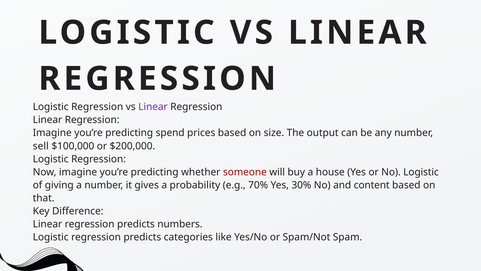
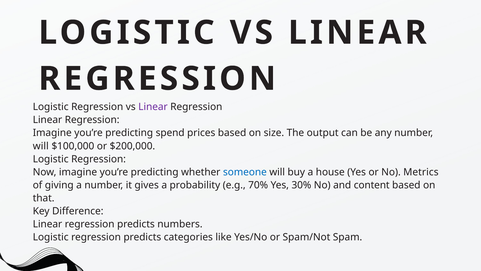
sell: sell -> will (41, 146)
someone colour: red -> blue (245, 172)
No Logistic: Logistic -> Metrics (421, 172)
